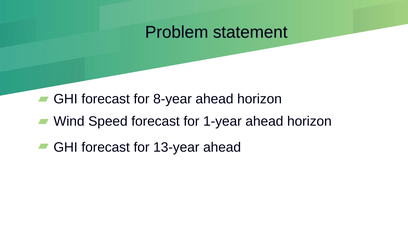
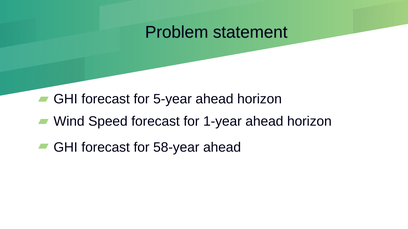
8-year: 8-year -> 5-year (173, 99)
13-year: 13-year -> 58-year (176, 148)
